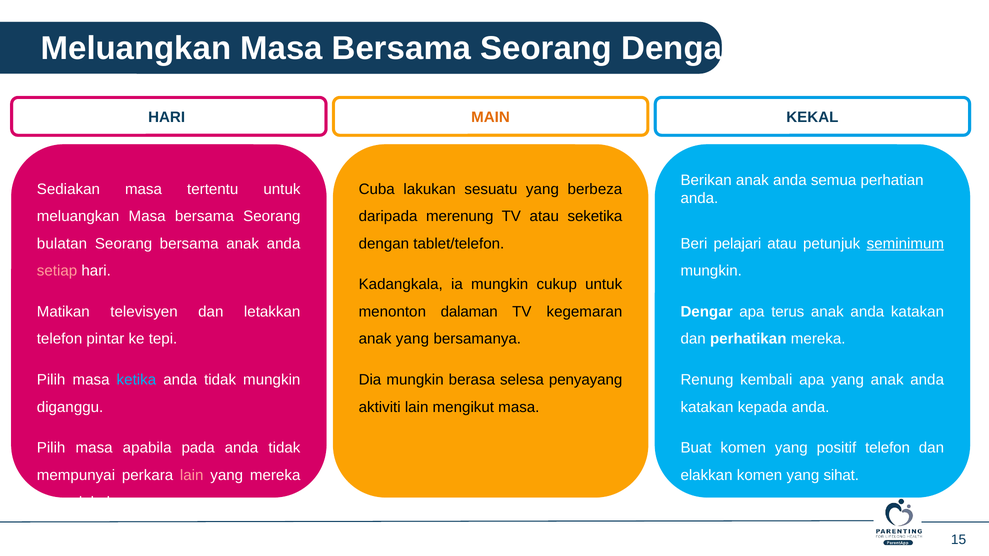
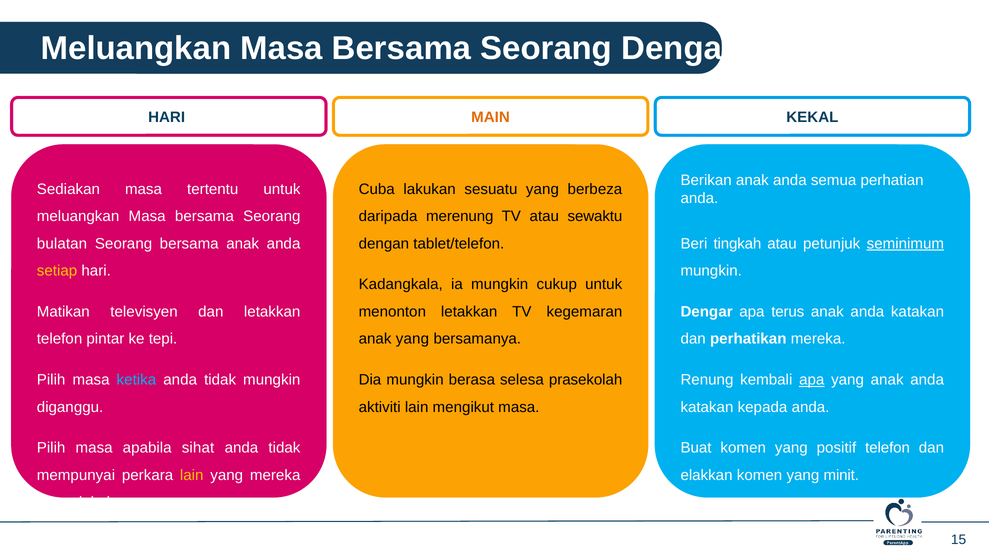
seketika: seketika -> sewaktu (595, 216)
pelajari: pelajari -> tingkah (737, 244)
setiap colour: pink -> yellow (57, 271)
menonton dalaman: dalaman -> letakkan (469, 312)
penyayang: penyayang -> prasekolah (586, 380)
apa underline: none -> present (812, 380)
pada: pada -> sihat (198, 448)
lain colour: pink -> yellow (192, 475)
sihat: sihat -> minit (841, 475)
